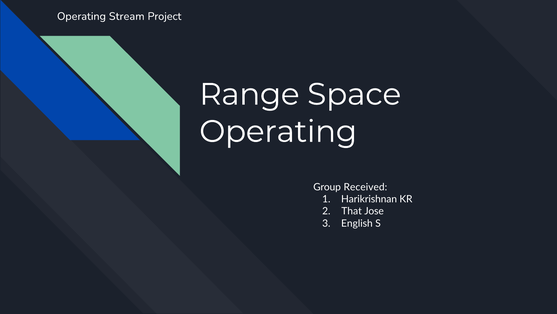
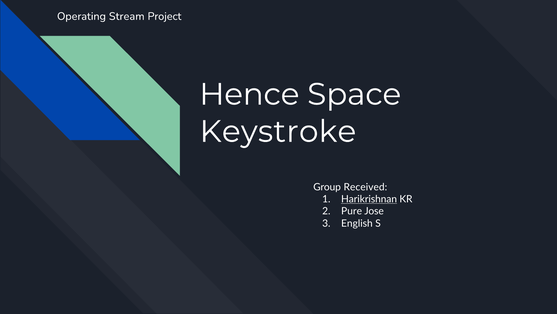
Range: Range -> Hence (249, 94)
Operating: Operating -> Keystroke (278, 131)
Harikrishnan underline: none -> present (369, 199)
That: That -> Pure (352, 211)
